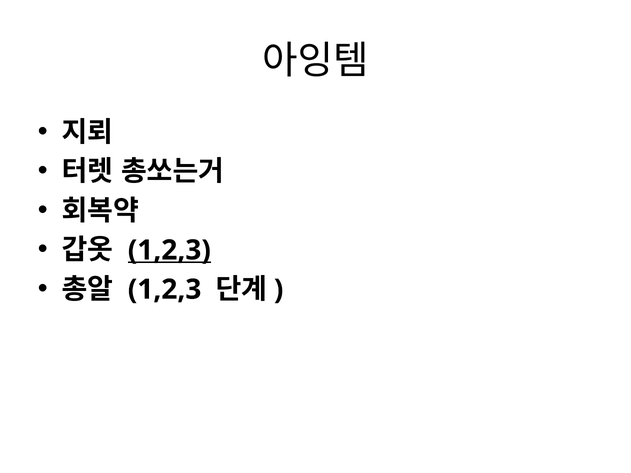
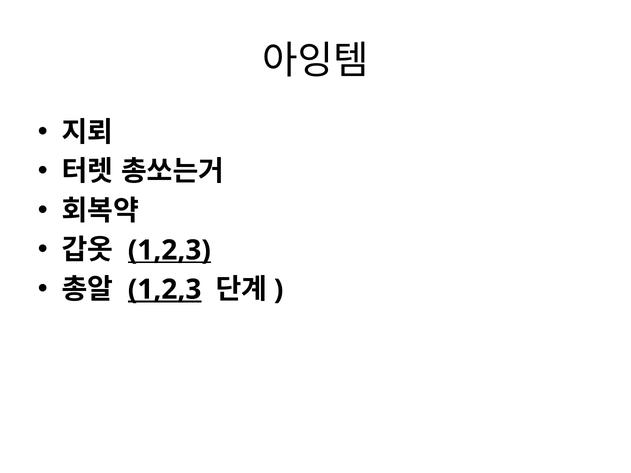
1,2,3 underline: none -> present (165, 290)
